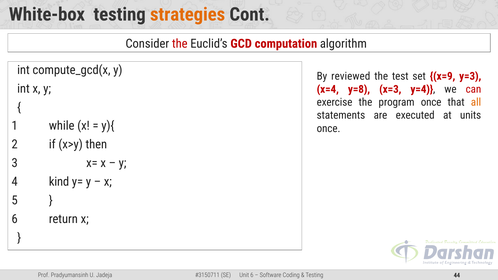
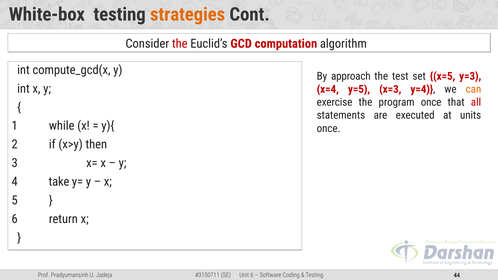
reviewed: reviewed -> approach (351, 76)
x=9: x=9 -> x=5 (443, 76)
y=8: y=8 -> y=5 (359, 89)
can colour: red -> orange (473, 89)
all colour: orange -> red (476, 102)
kind: kind -> take (59, 182)
